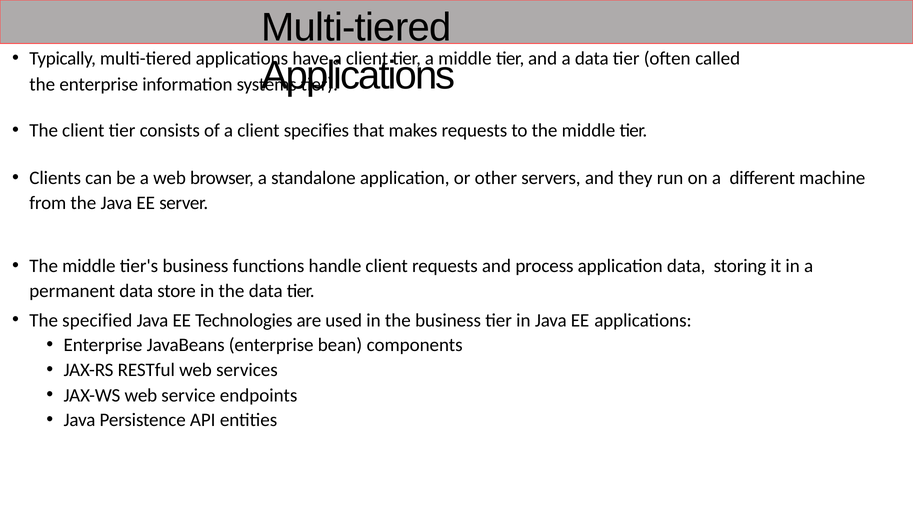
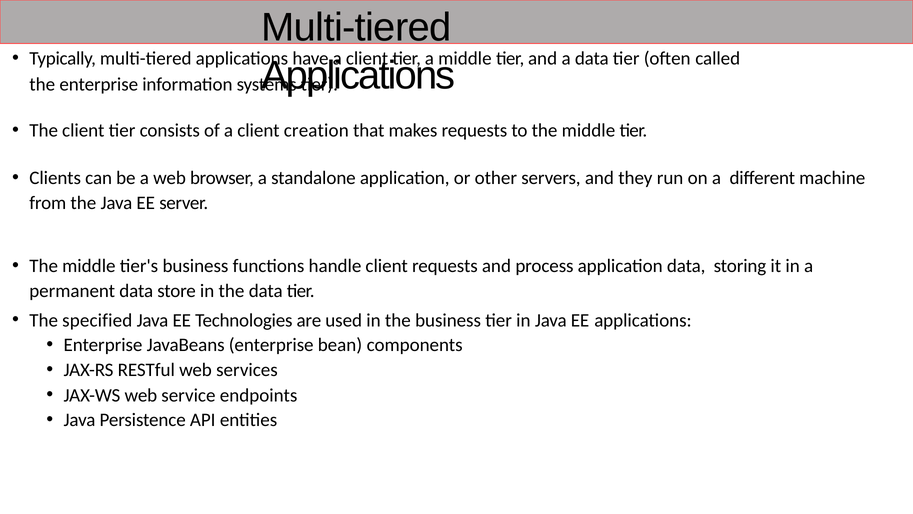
specifies: specifies -> creation (316, 131)
